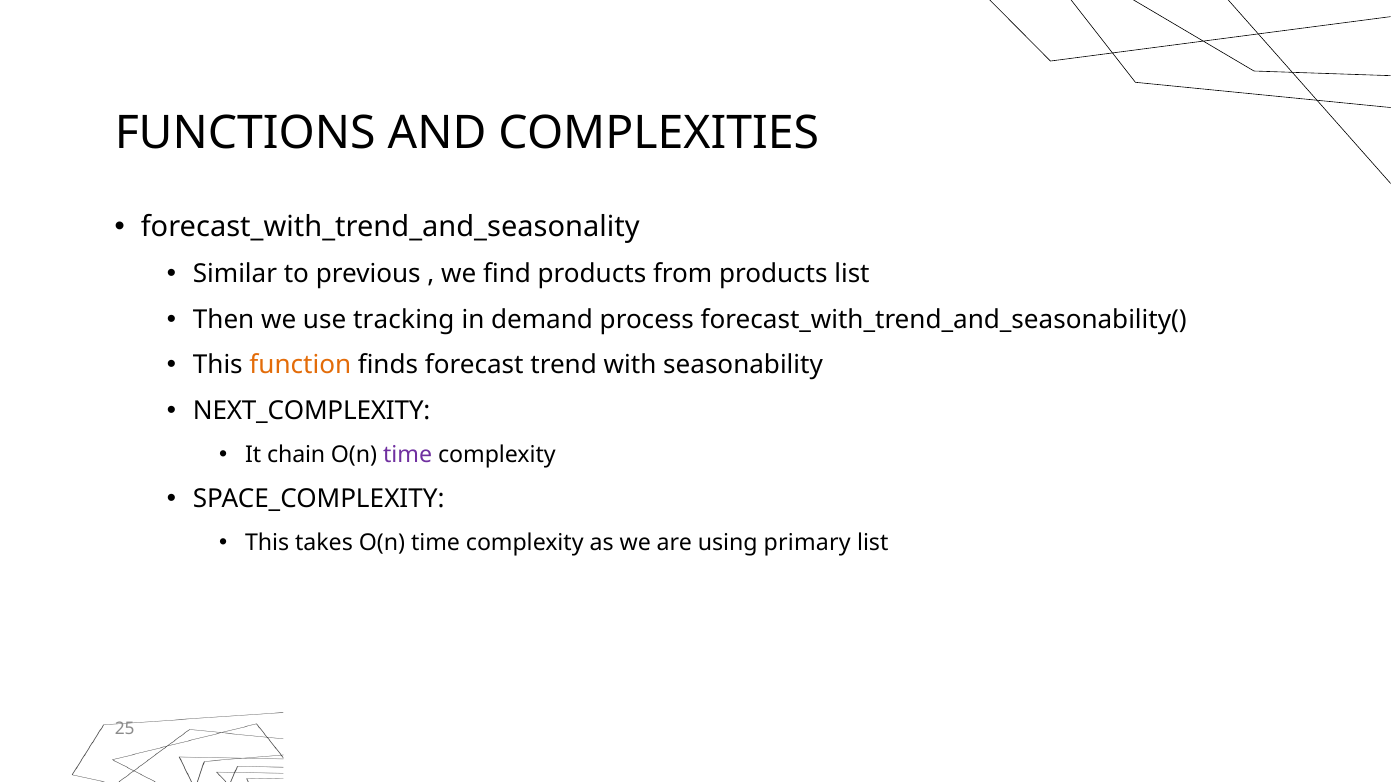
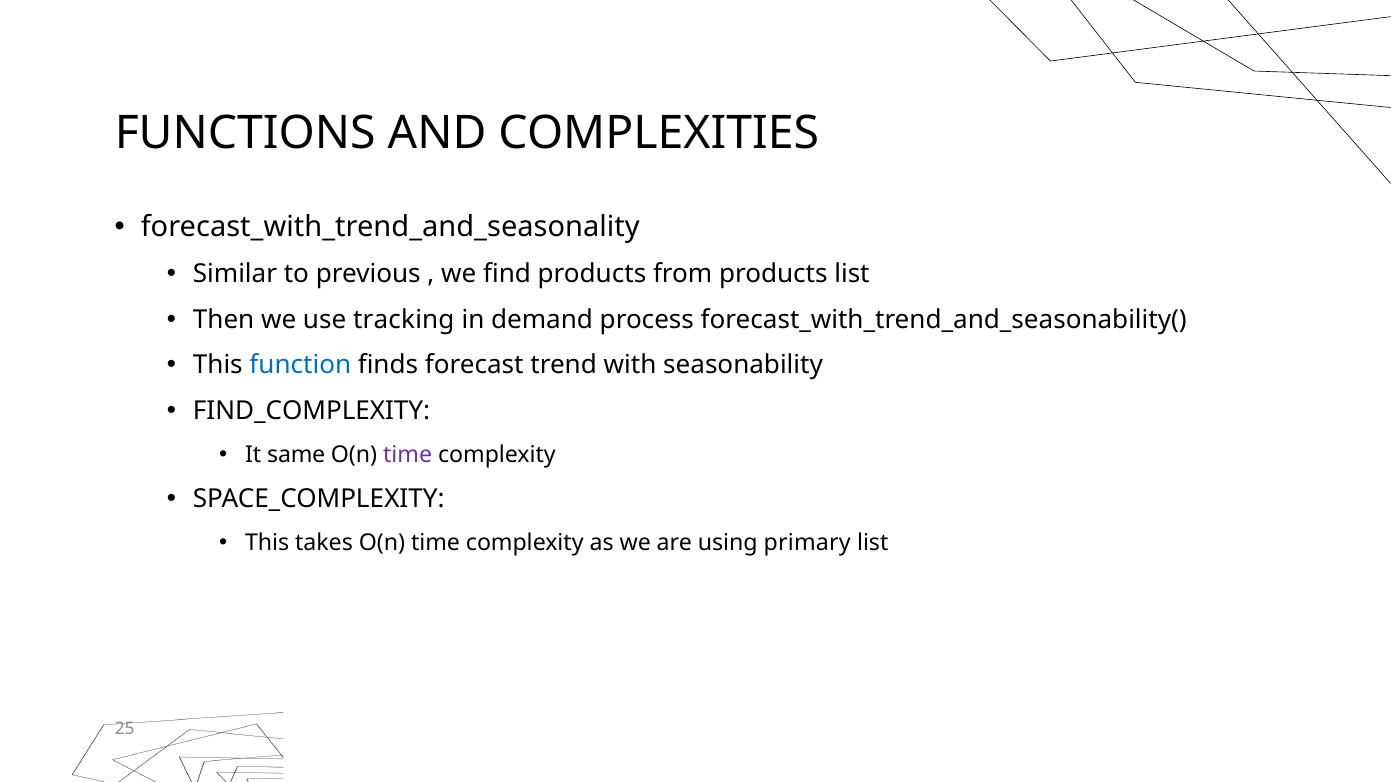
function colour: orange -> blue (300, 365)
NEXT_COMPLEXITY: NEXT_COMPLEXITY -> FIND_COMPLEXITY (312, 411)
chain: chain -> same (296, 455)
